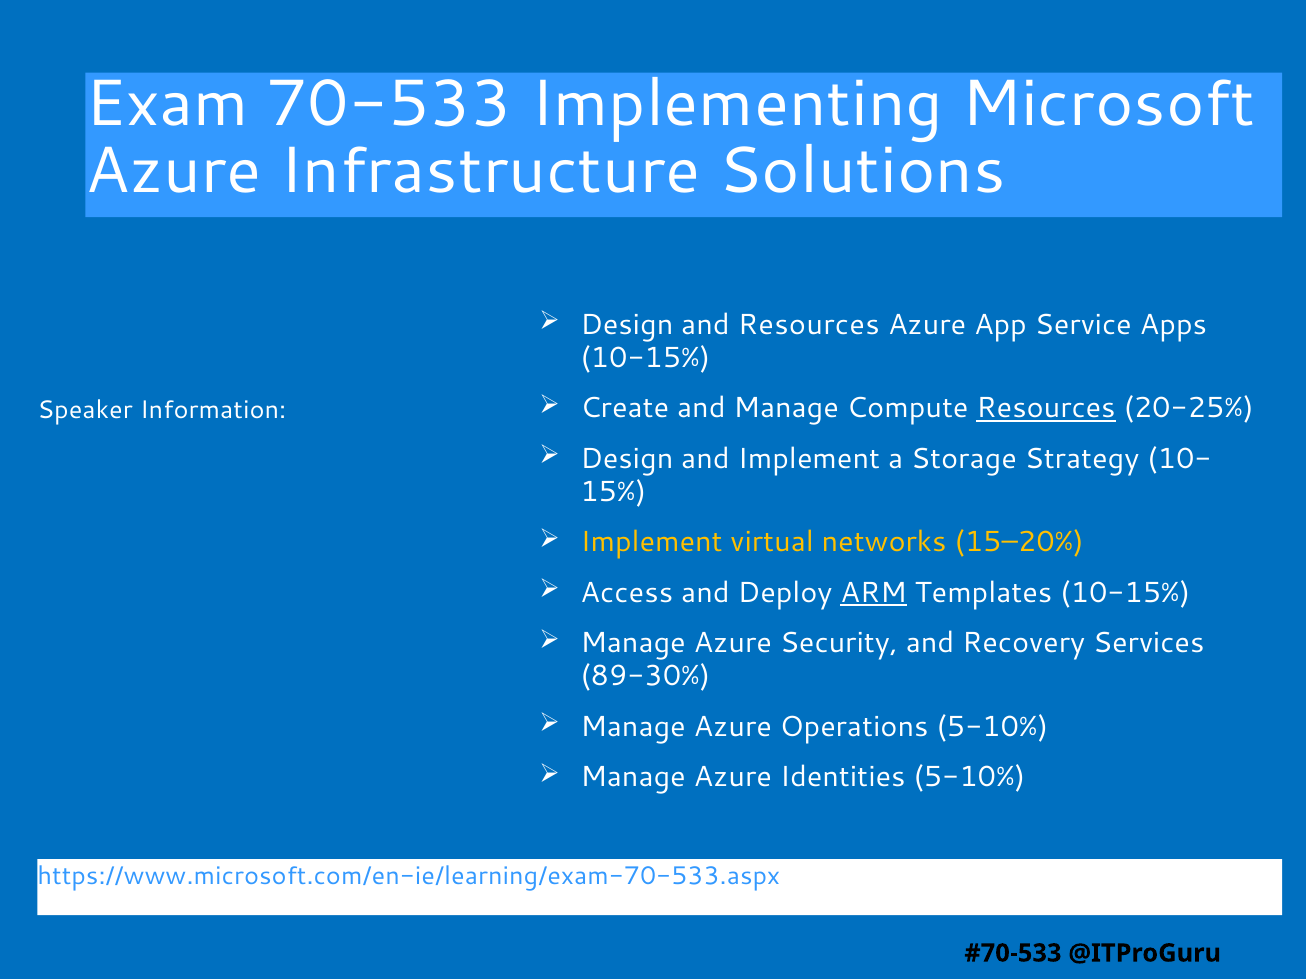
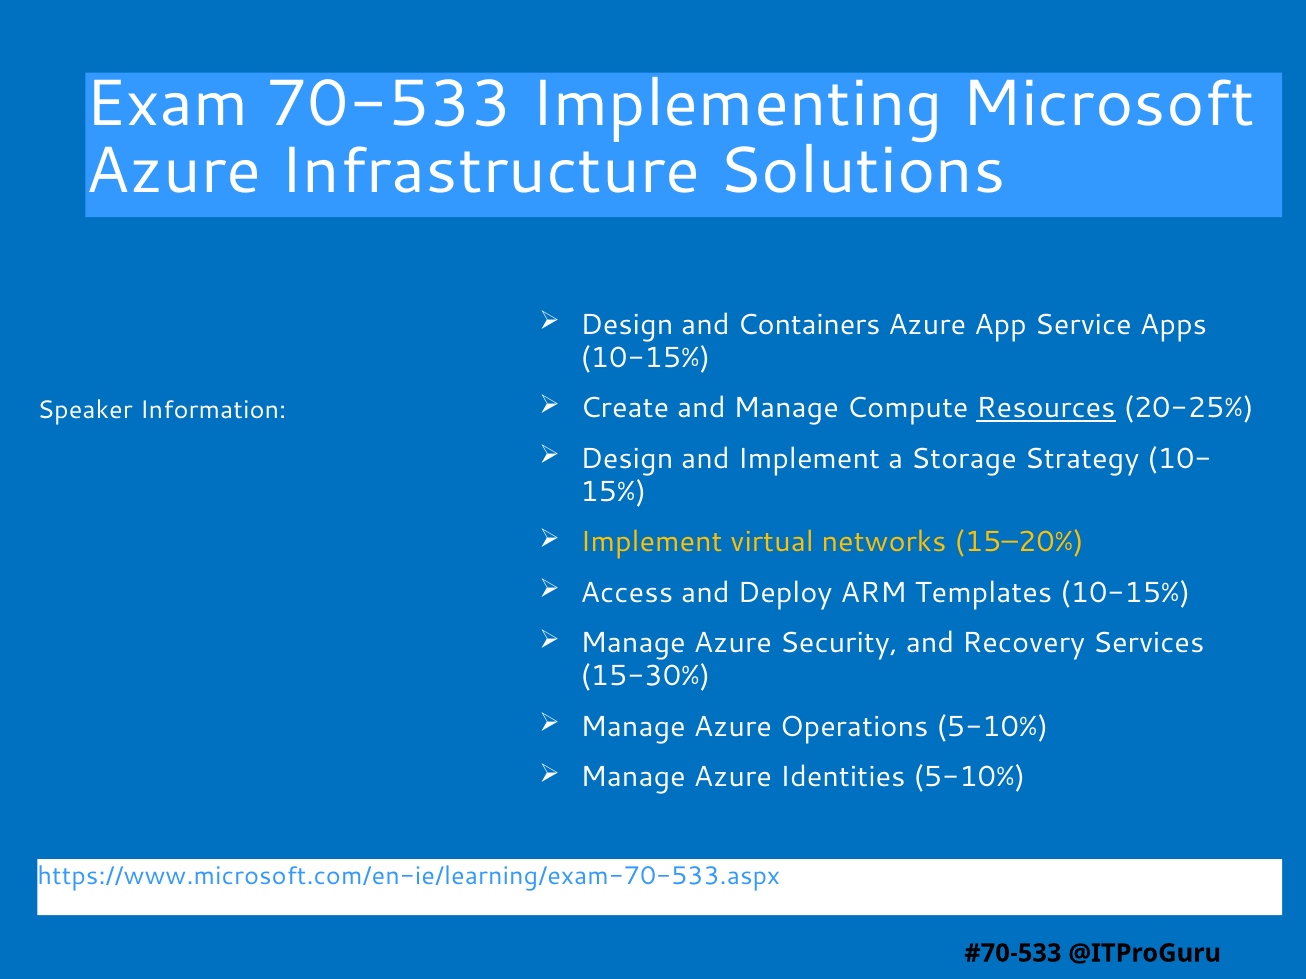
and Resources: Resources -> Containers (809, 325)
ARM underline: present -> none (874, 593)
89-30%: 89-30% -> 15-30% (645, 677)
